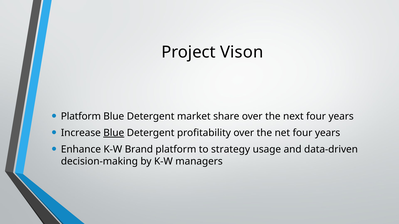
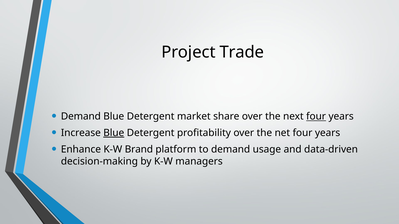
Vison: Vison -> Trade (242, 52)
Platform: Platform -> Demand (81, 117)
four underline: none -> present (316, 117)
to strategy: strategy -> demand (231, 150)
